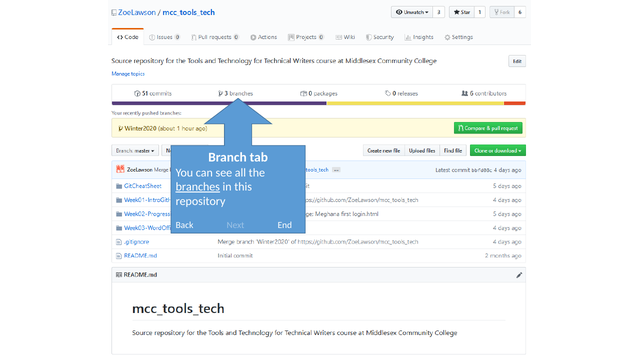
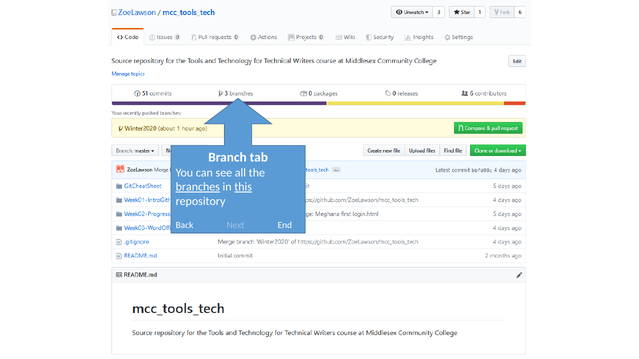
this underline: none -> present (243, 187)
